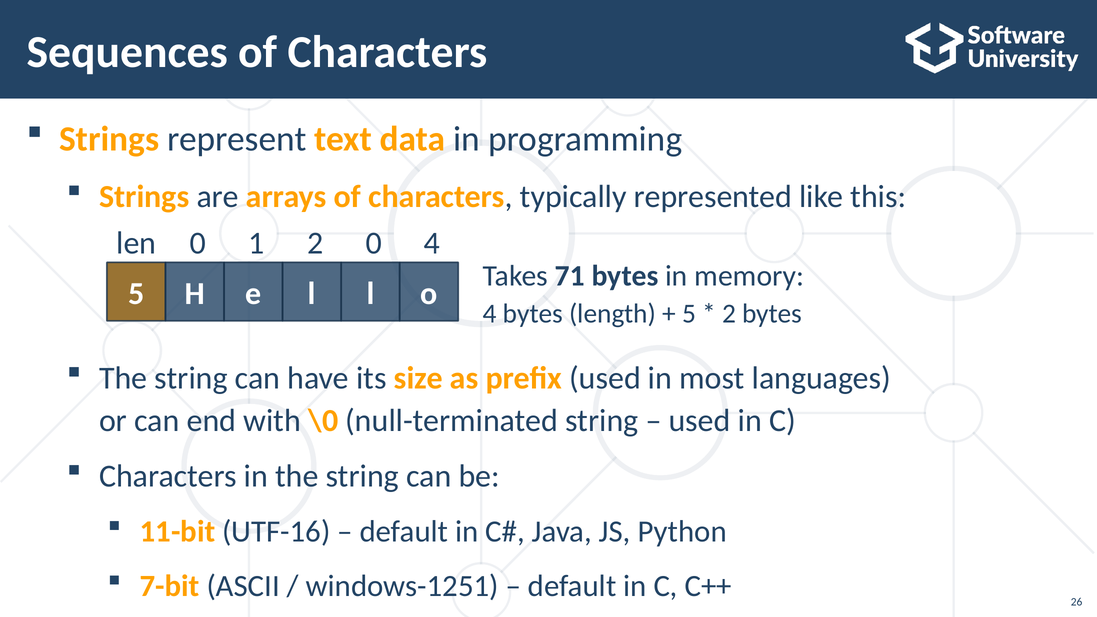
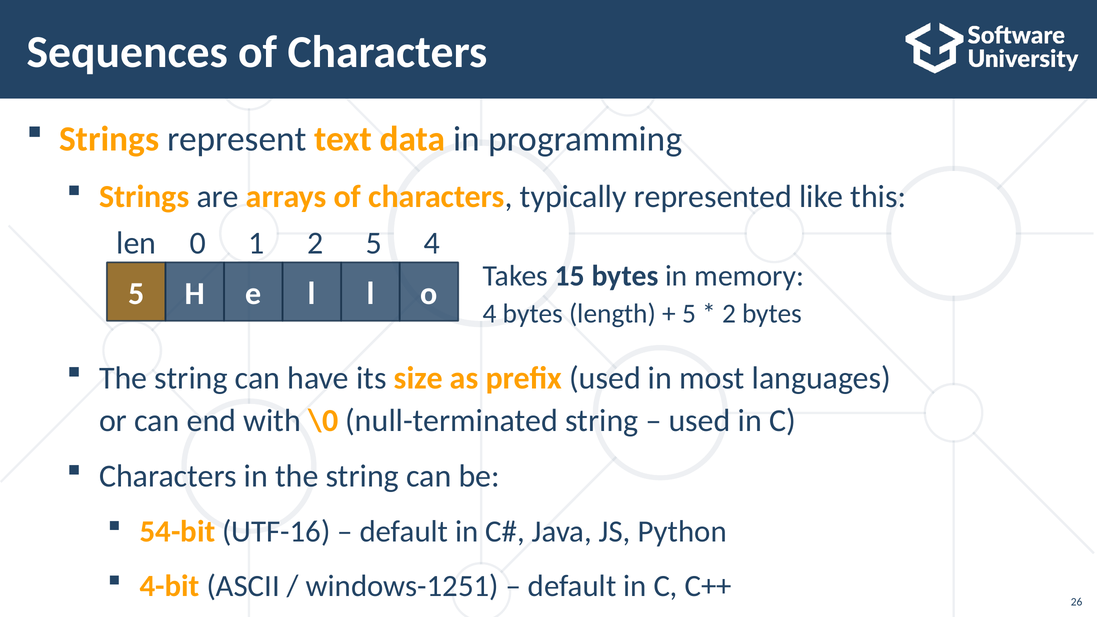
2 0: 0 -> 5 (374, 243)
71: 71 -> 15 (570, 276)
11-bit: 11-bit -> 54-bit (178, 532)
7-bit: 7-bit -> 4-bit (170, 586)
